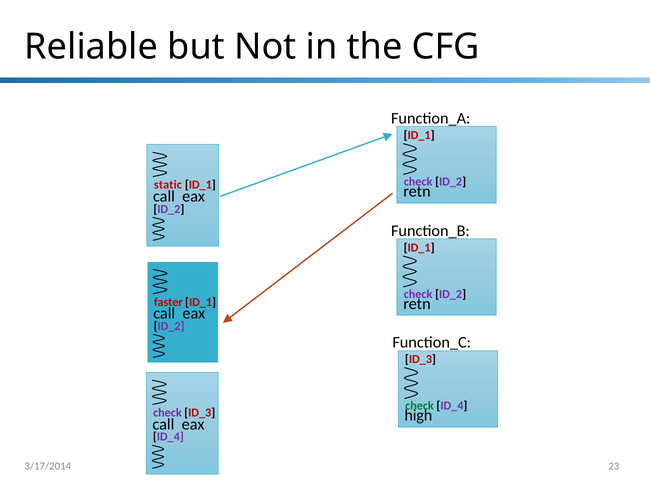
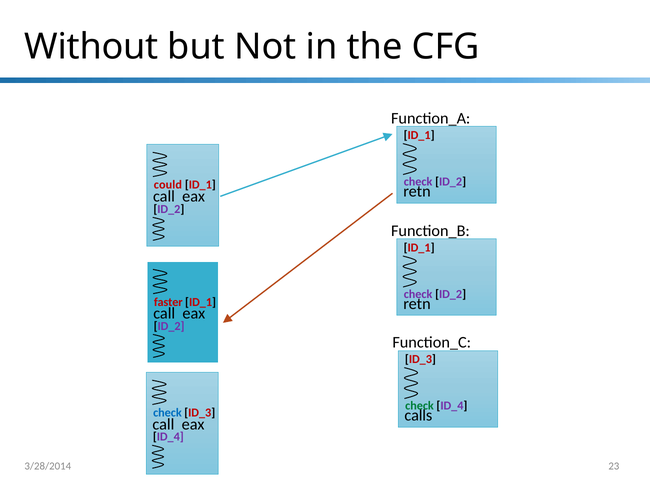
Reliable: Reliable -> Without (91, 47)
static: static -> could (168, 185)
check colour: purple -> blue (167, 412)
high: high -> calls (418, 415)
3/17/2014: 3/17/2014 -> 3/28/2014 (48, 466)
